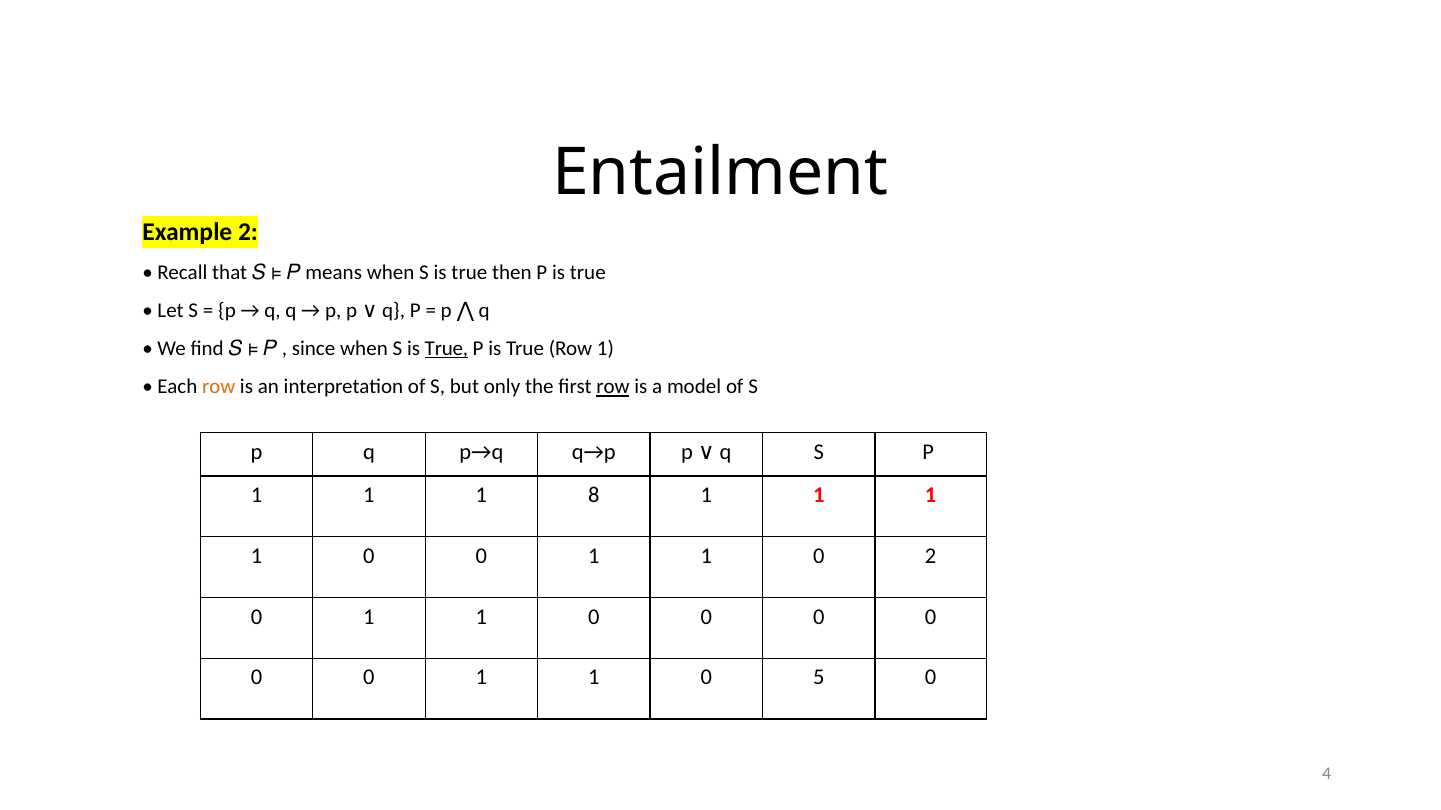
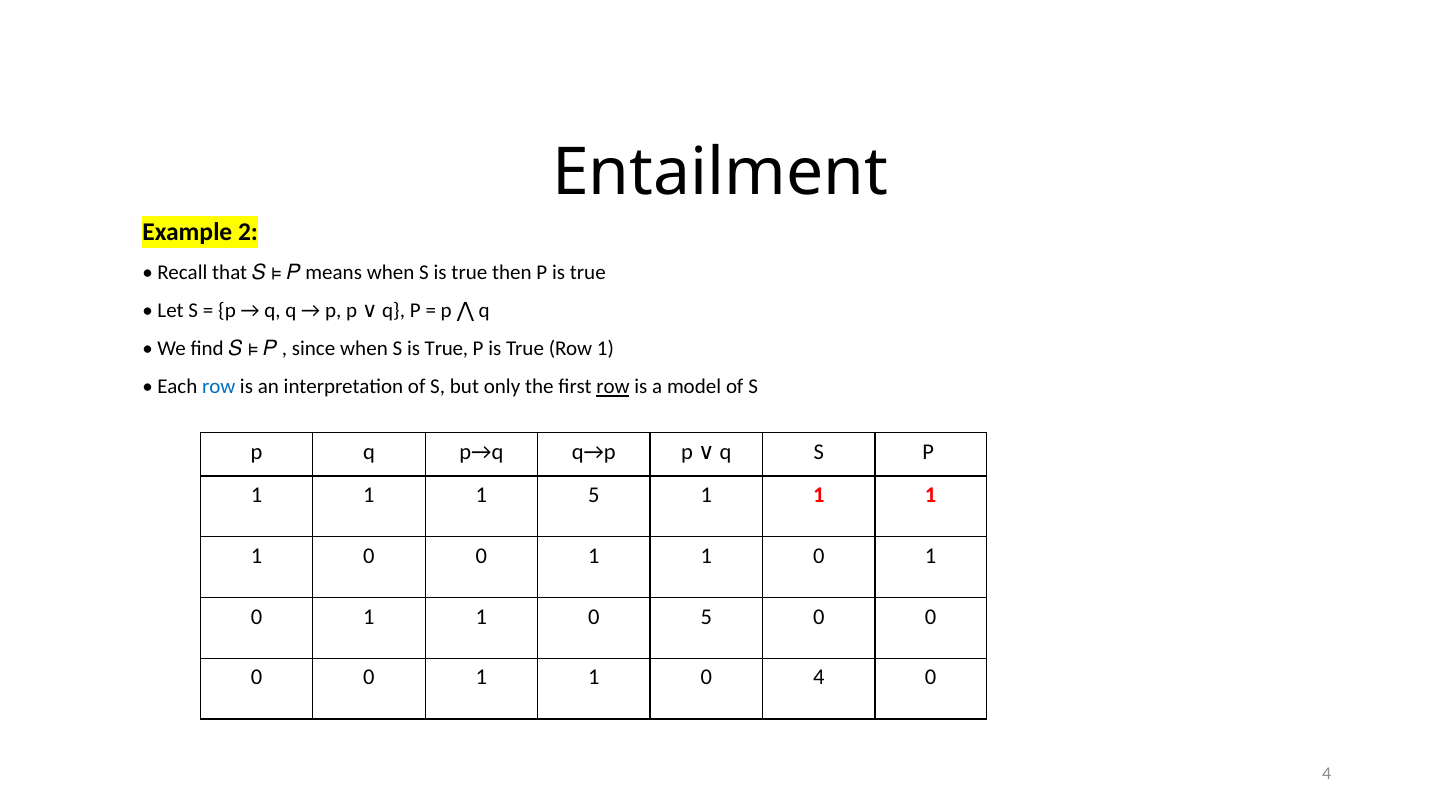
True underline: present -> none (446, 349)
row colour: orange -> blue (219, 387)
1 8: 8 -> 5 (594, 496)
1 1 0 2: 2 -> 1 (931, 557)
0: 0 -> 5 (706, 617)
0 5: 5 -> 4 (819, 678)
